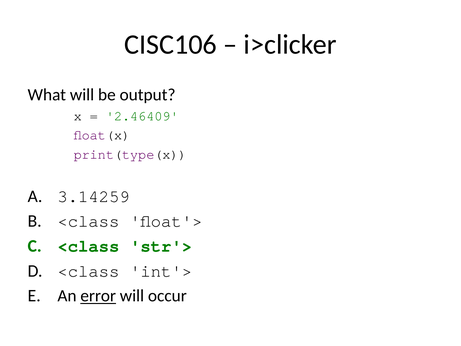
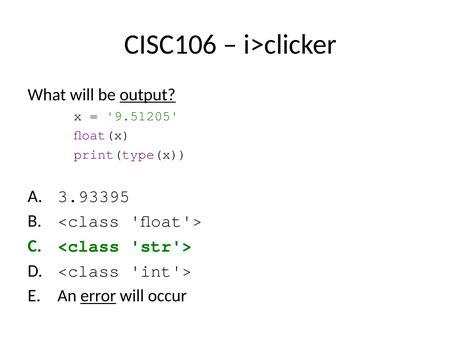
output underline: none -> present (148, 95)
2.46409: 2.46409 -> 9.51205 (142, 116)
3.14259: 3.14259 -> 3.93395 (94, 196)
